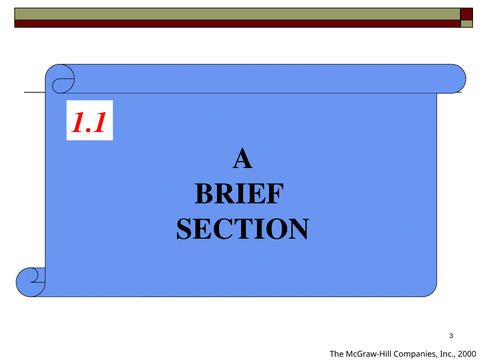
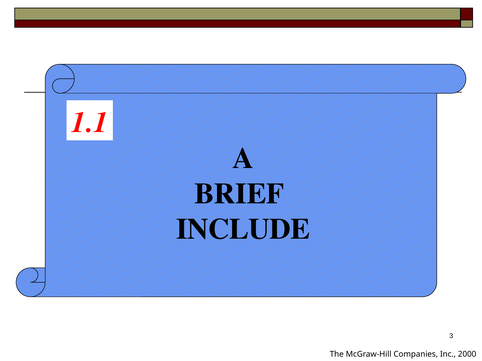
SECTION: SECTION -> INCLUDE (243, 229)
